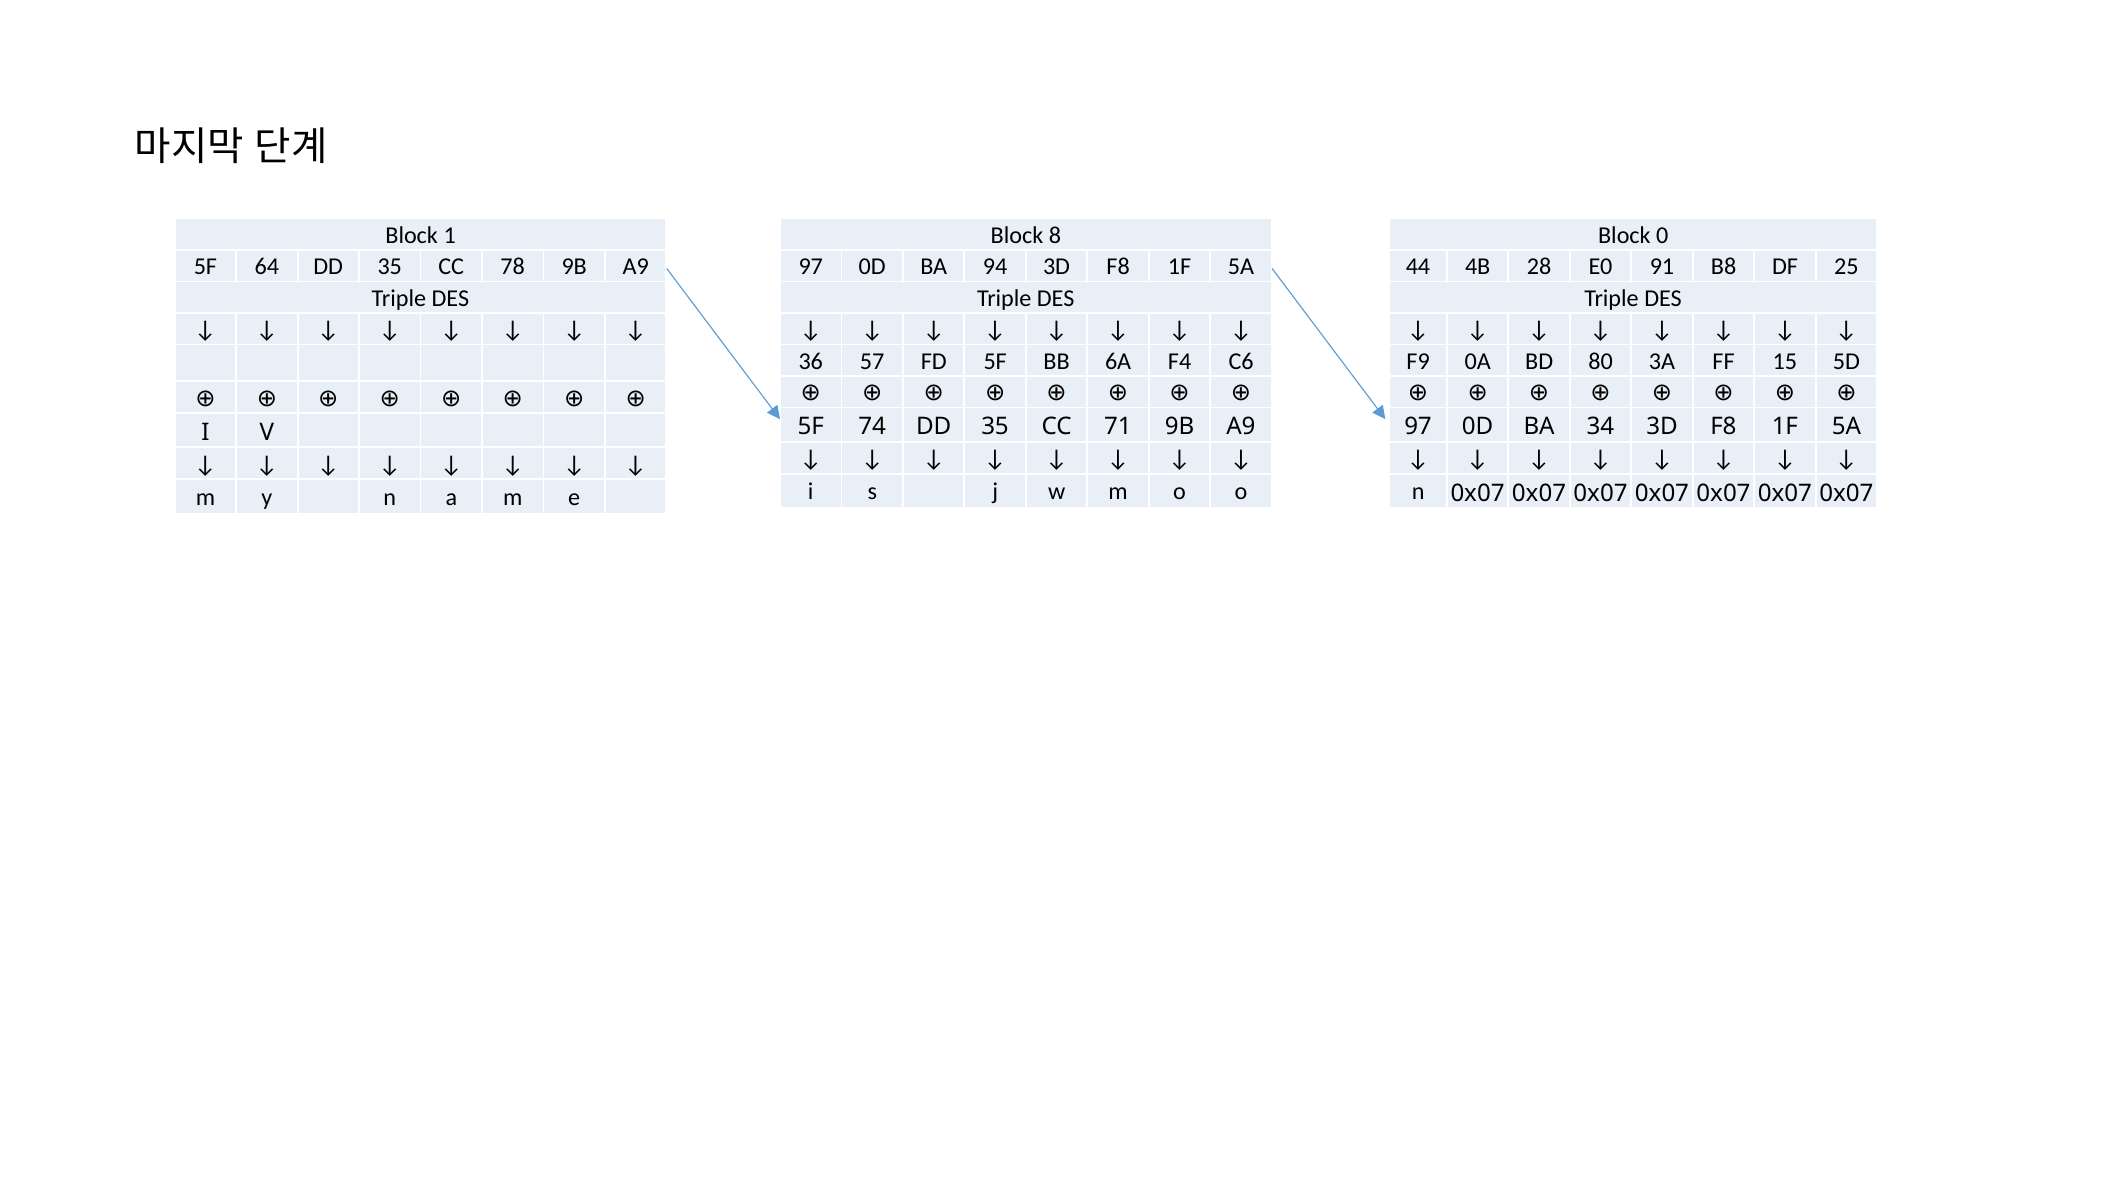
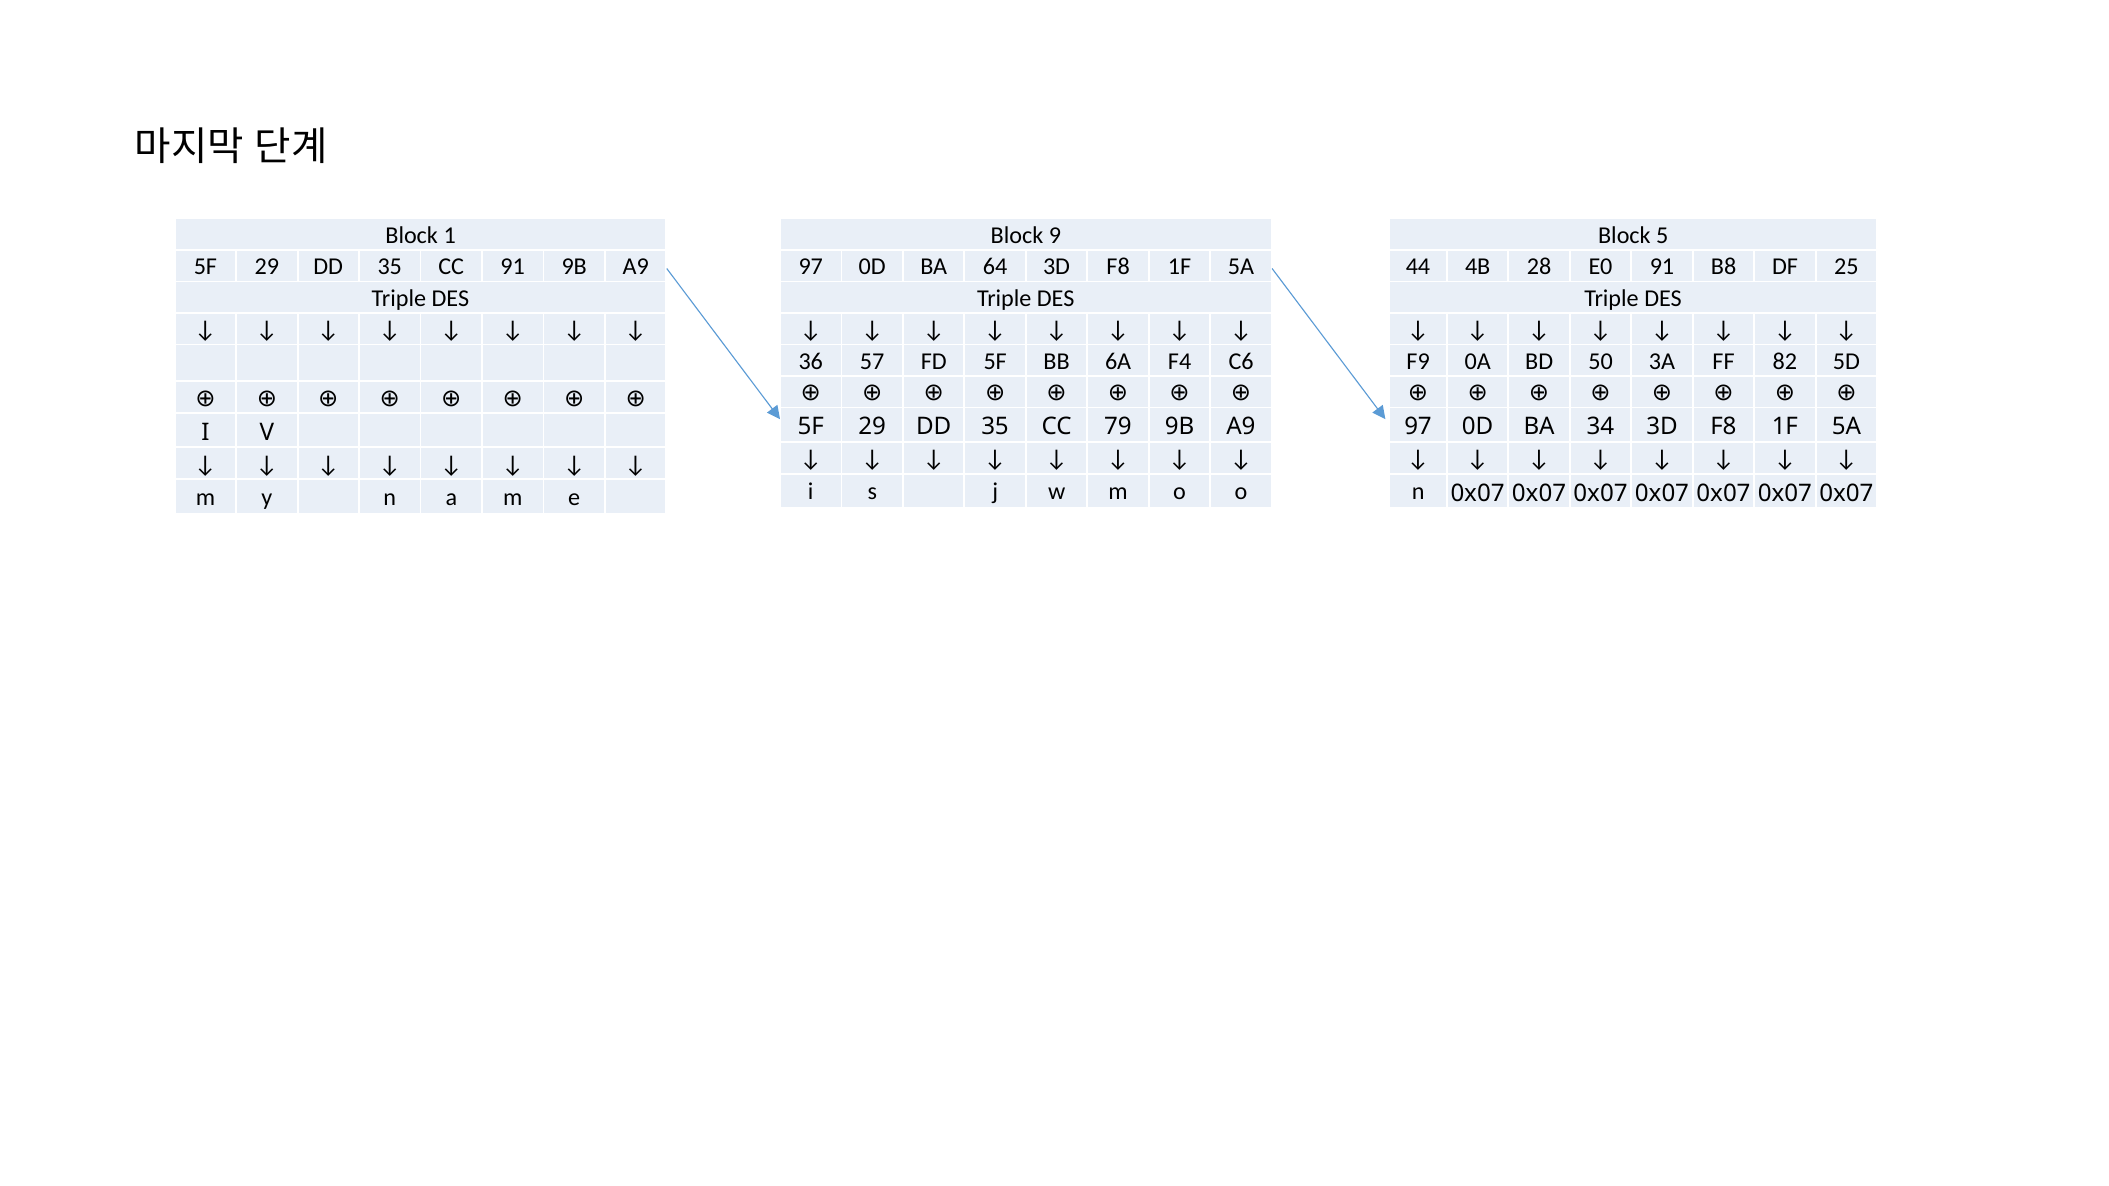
8: 8 -> 9 (1055, 235)
0: 0 -> 5 (1662, 235)
64: 64 -> 29 (267, 267)
CC 78: 78 -> 91 (513, 267)
94: 94 -> 64 (995, 267)
80: 80 -> 50 (1601, 361)
15: 15 -> 82 (1785, 361)
74: 74 -> 29 (872, 427)
71: 71 -> 79 (1118, 427)
